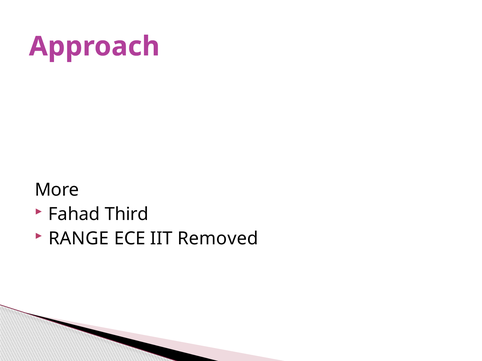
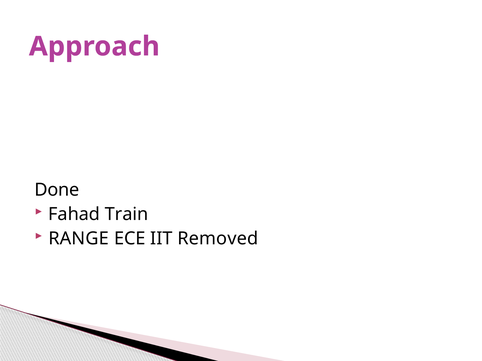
More: More -> Done (57, 190)
Third: Third -> Train (127, 215)
